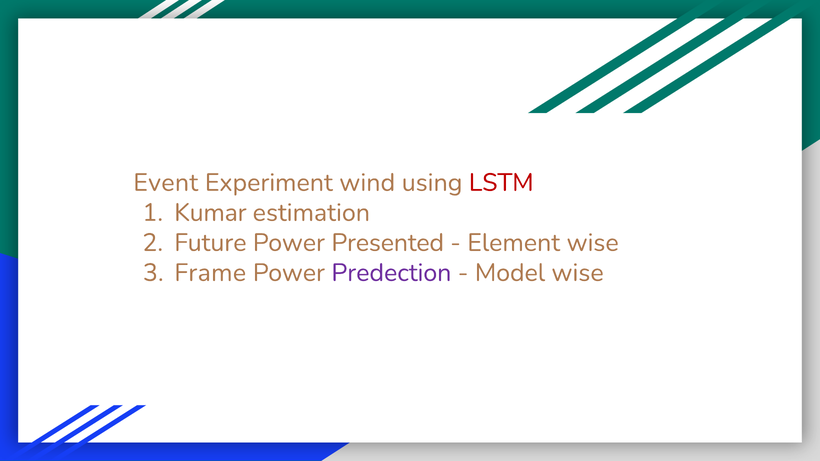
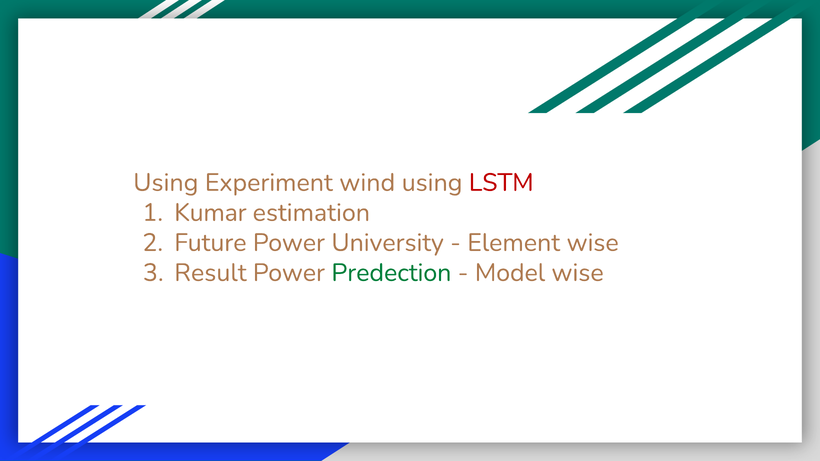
Event: Event -> Using (166, 183)
Presented: Presented -> University (388, 243)
Frame: Frame -> Result (210, 273)
Predection colour: purple -> green (391, 273)
